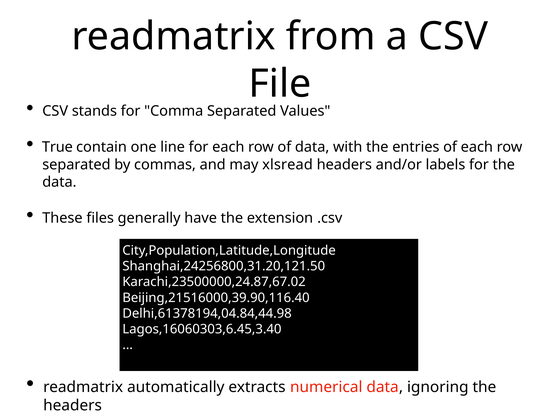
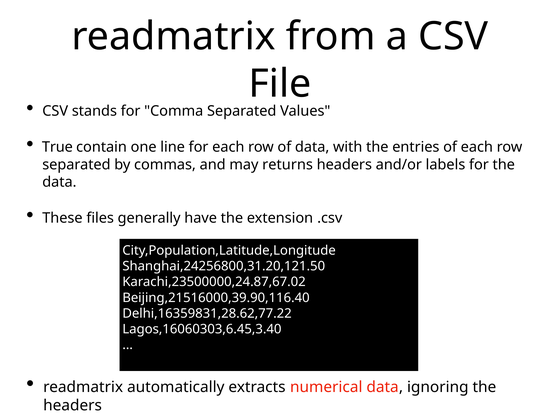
xlsread: xlsread -> returns (288, 165)
Delhi,61378194,04.84,44.98: Delhi,61378194,04.84,44.98 -> Delhi,16359831,28.62,77.22 (207, 313)
